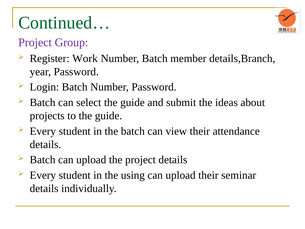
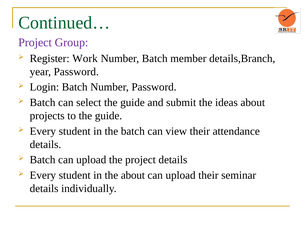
the using: using -> about (133, 175)
